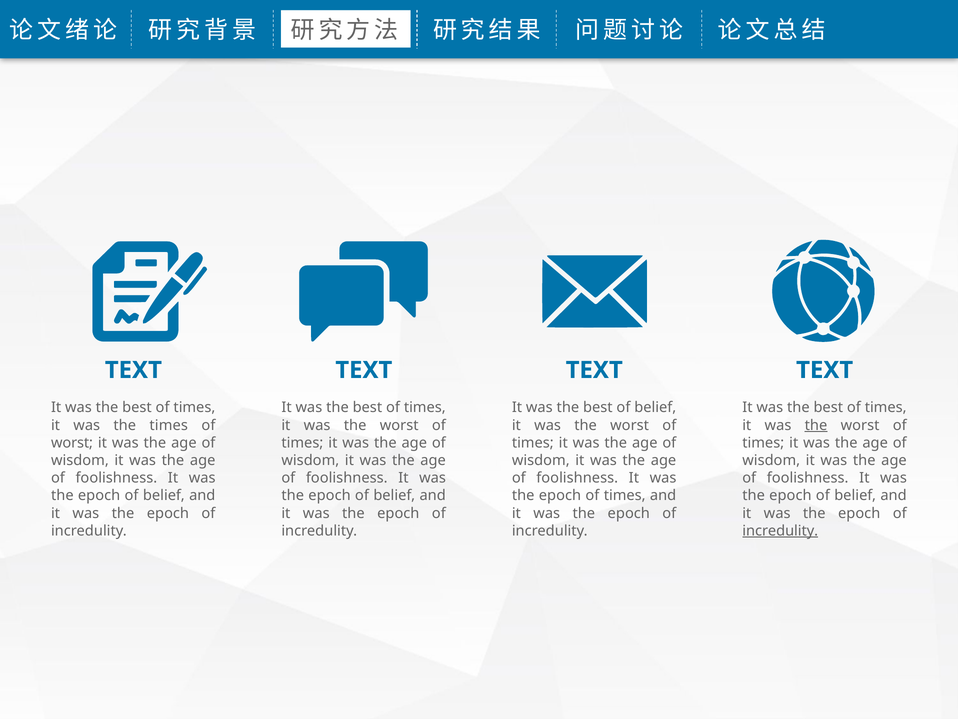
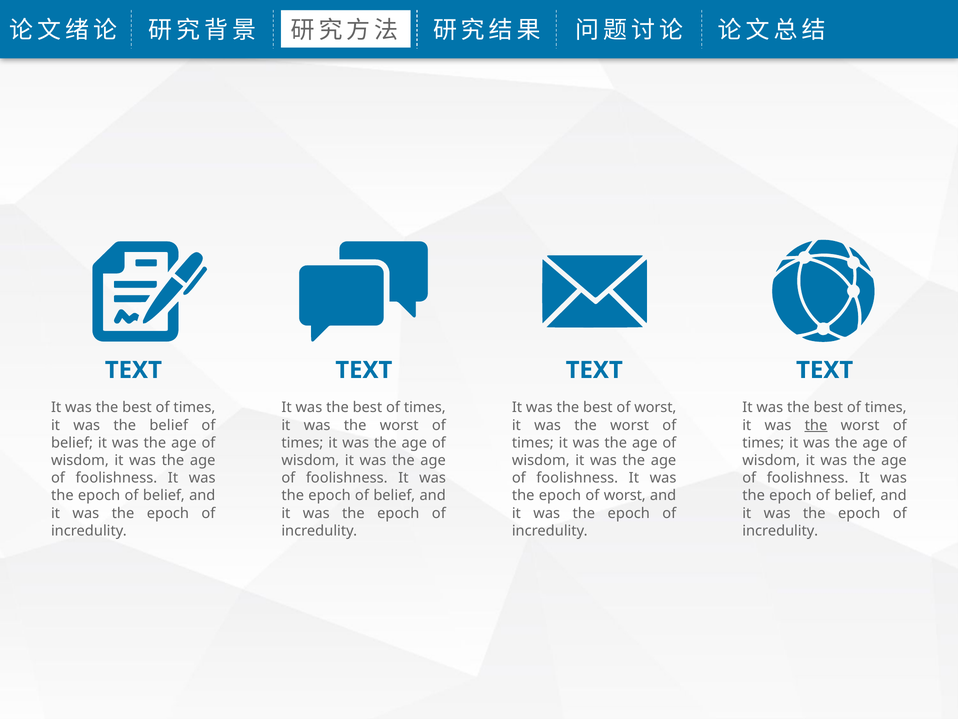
best of belief: belief -> worst (655, 407)
the times: times -> belief (169, 425)
worst: worst -> belief (72, 443)
epoch of times: times -> worst (625, 495)
incredulity underline: present -> none (780, 530)
